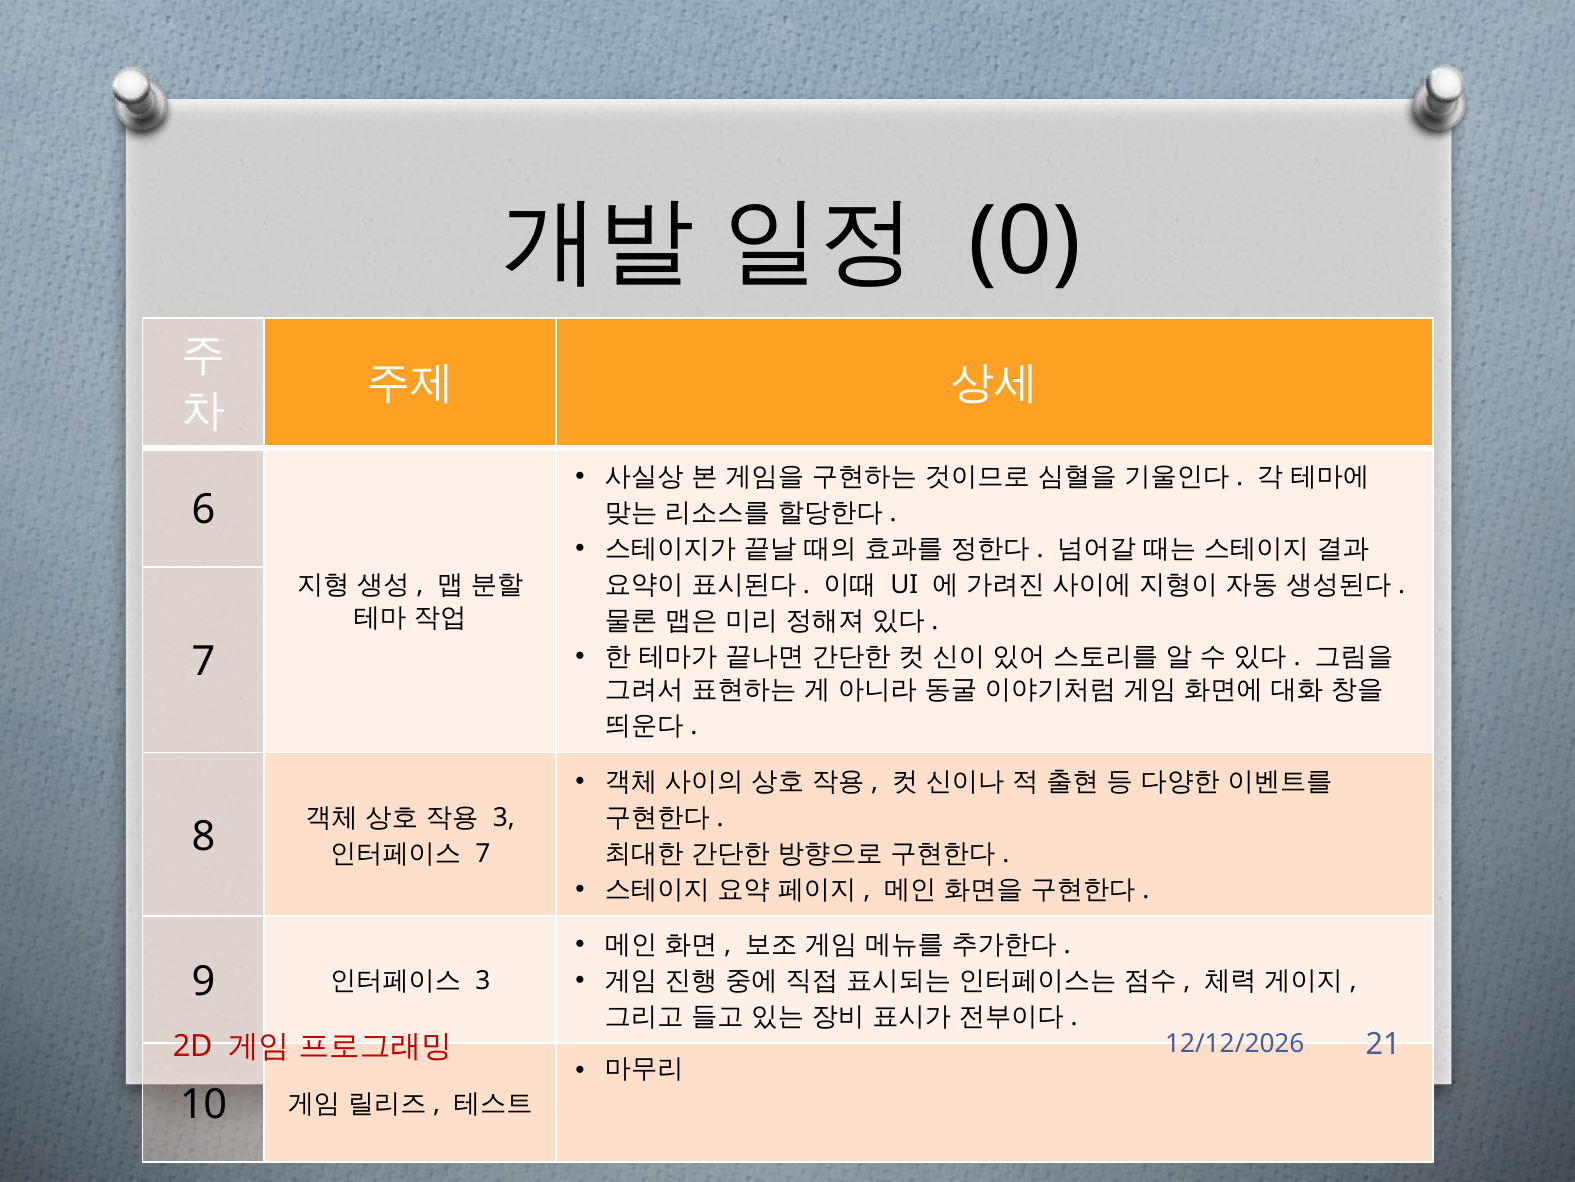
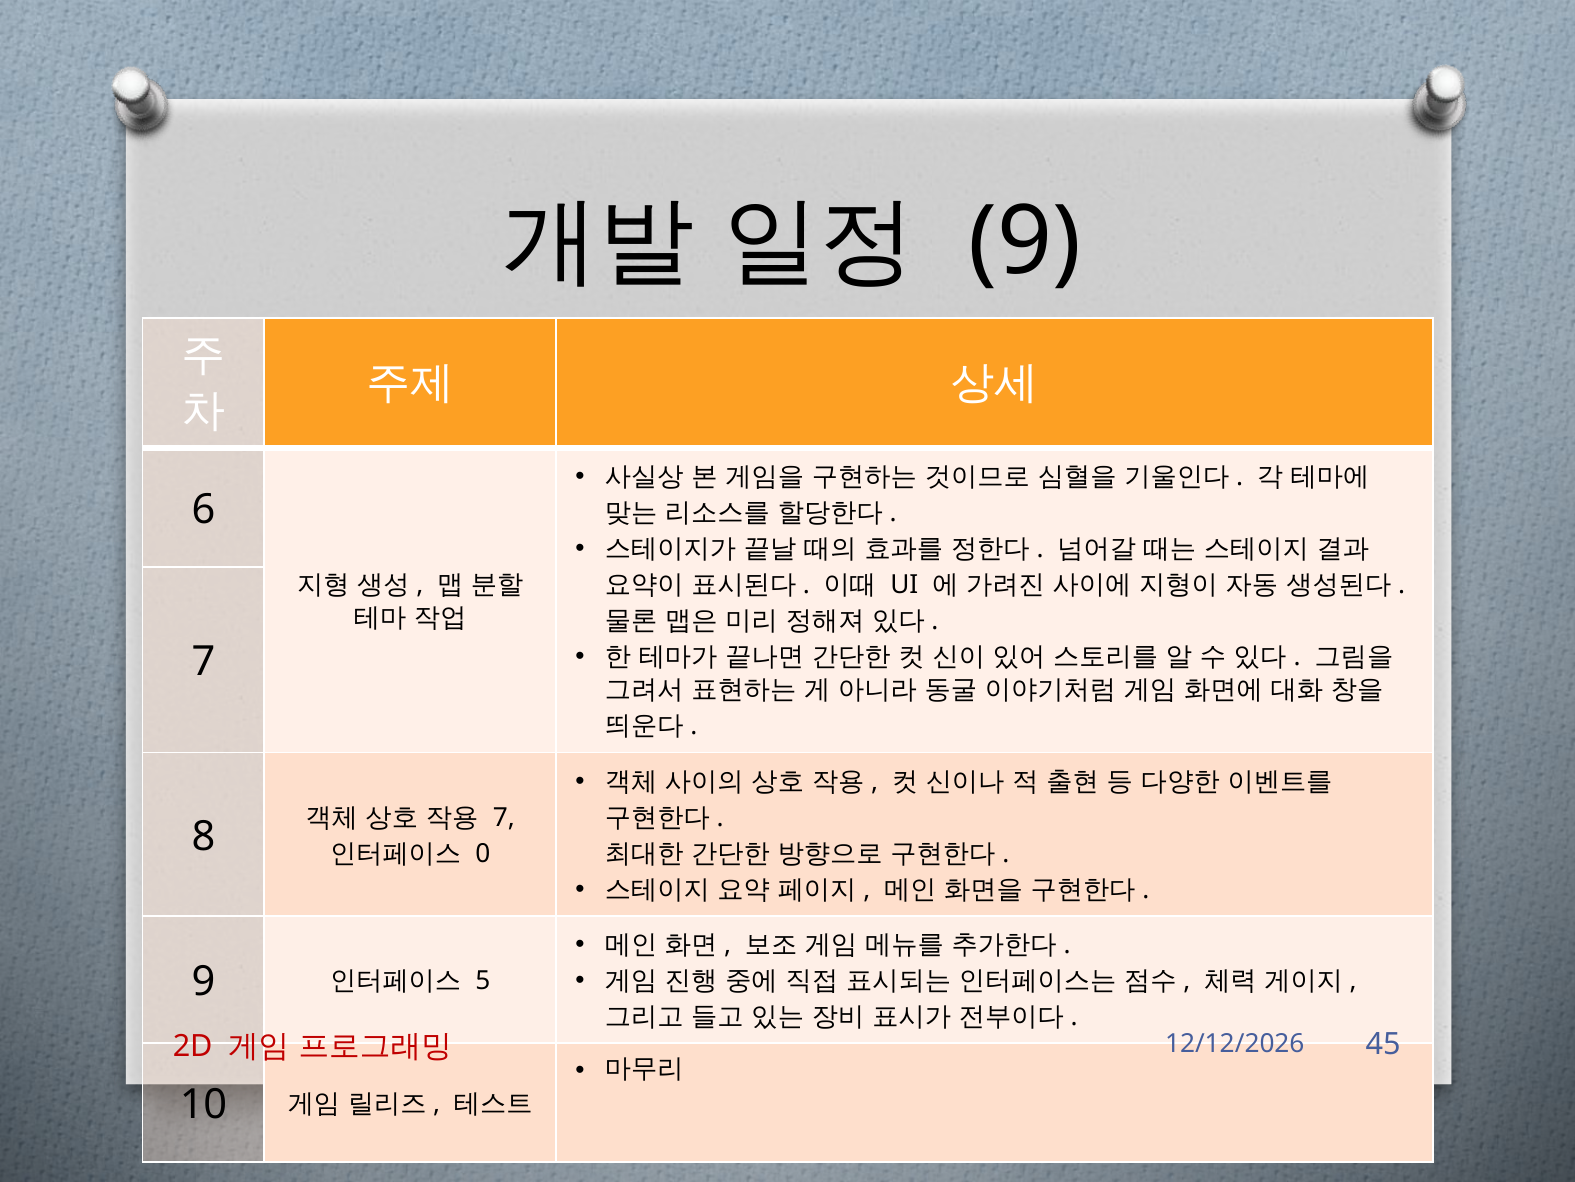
0: 0 -> 9 (1025, 241)
3: 3 -> 7 (504, 817)
7: 7 -> 0 (483, 853)
3: 3 -> 5 (483, 980)
21: 21 -> 45 (1383, 1043)
